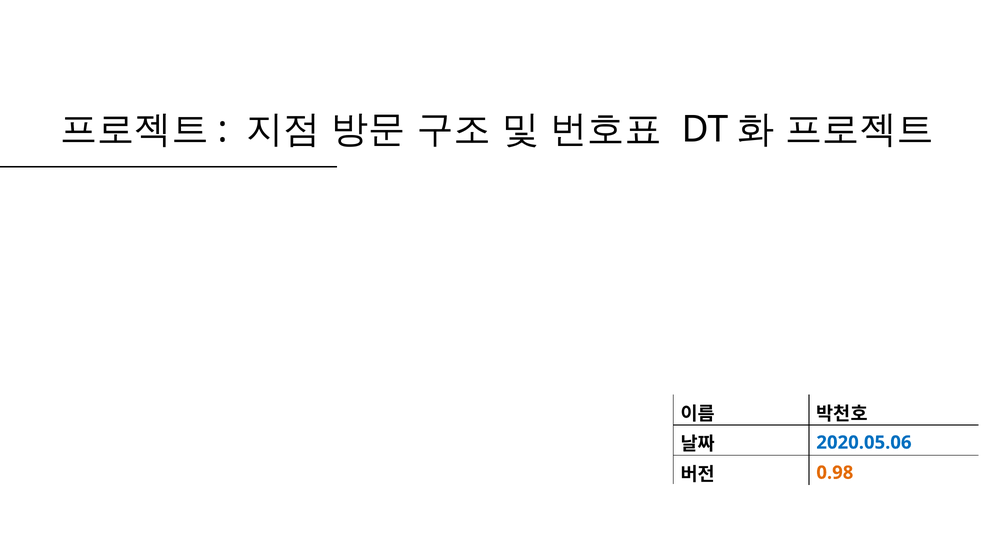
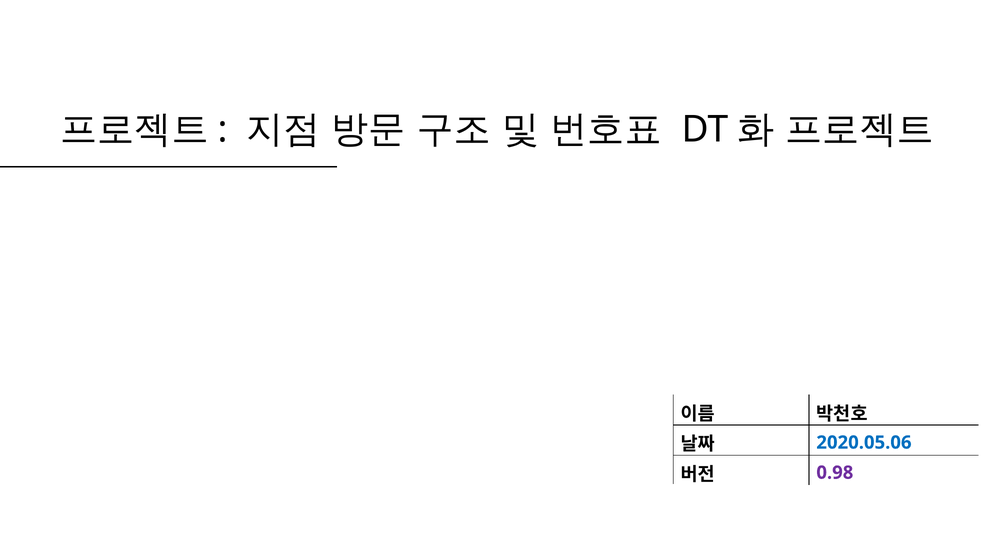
0.98 colour: orange -> purple (835, 473)
